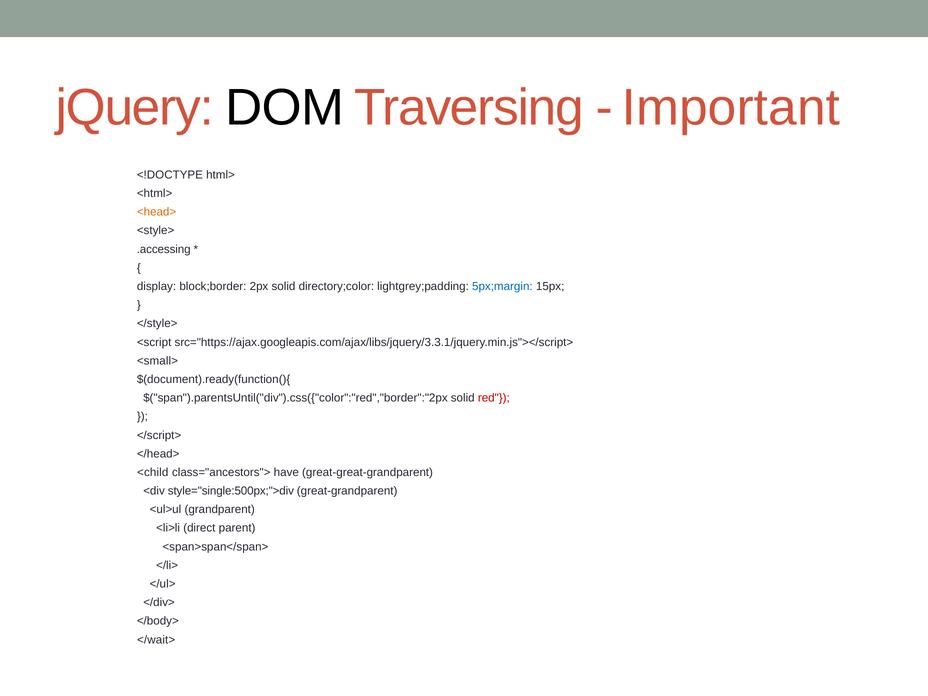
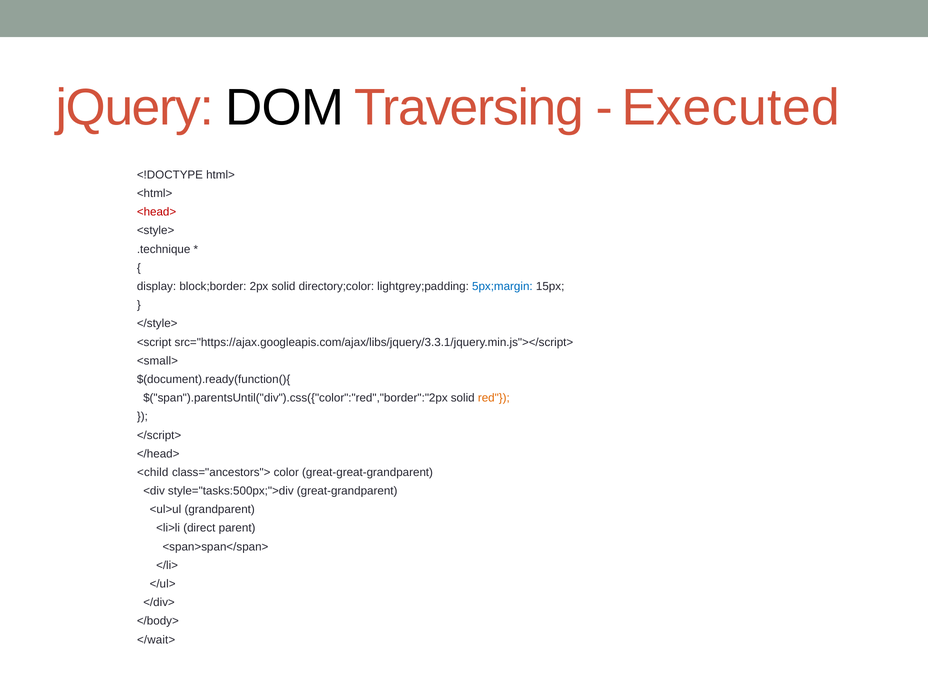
Important: Important -> Executed (731, 108)
<head> colour: orange -> red (157, 212)
.accessing: .accessing -> .technique (164, 249)
red colour: red -> orange (494, 398)
have: have -> color (286, 472)
style="single:500px;">div: style="single:500px;">div -> style="tasks:500px;">div (231, 491)
